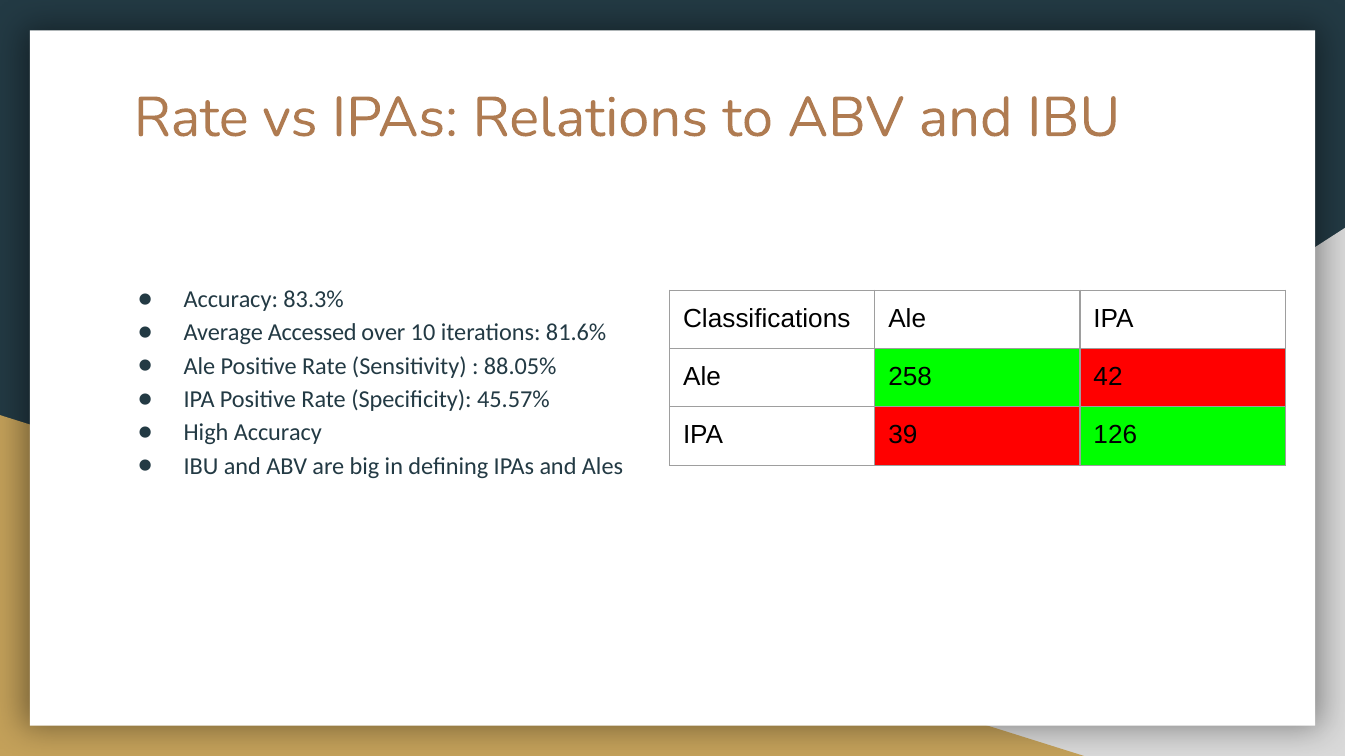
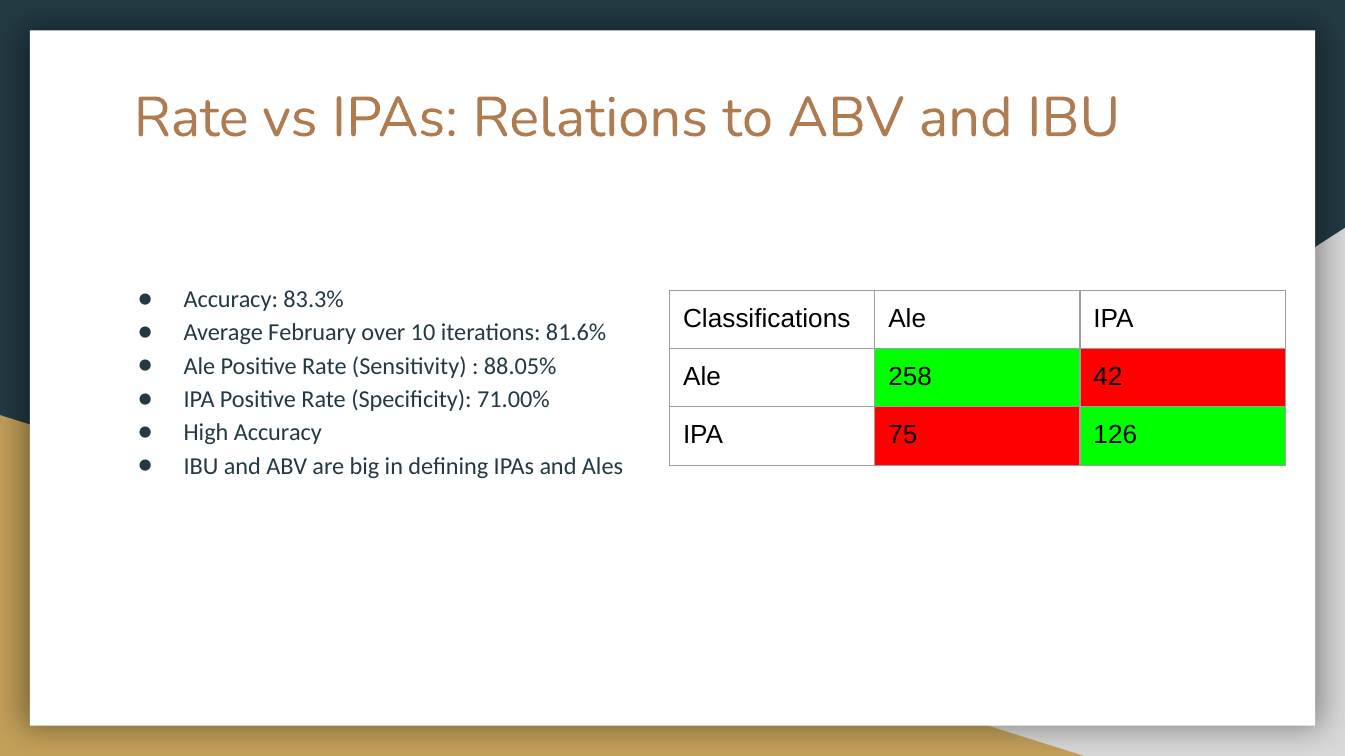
Accessed: Accessed -> February (312, 333)
45.57%: 45.57% -> 71.00% (513, 400)
39: 39 -> 75 (903, 436)
